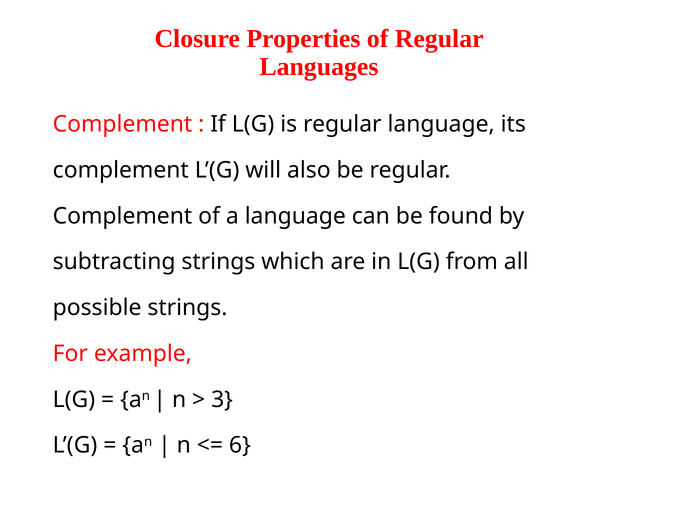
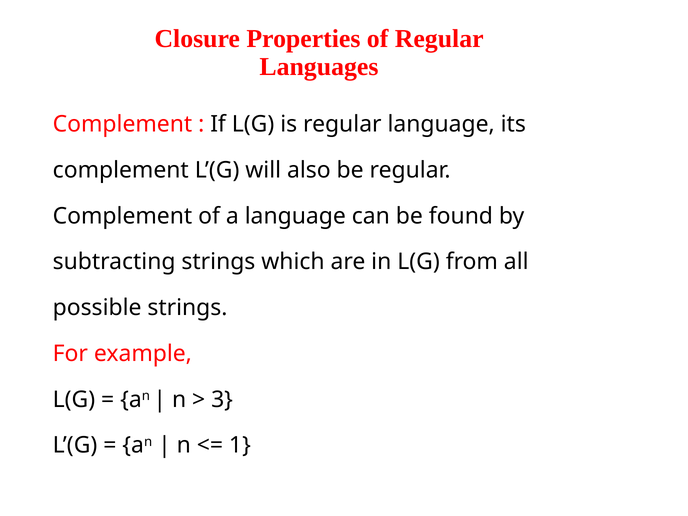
6: 6 -> 1 (240, 445)
